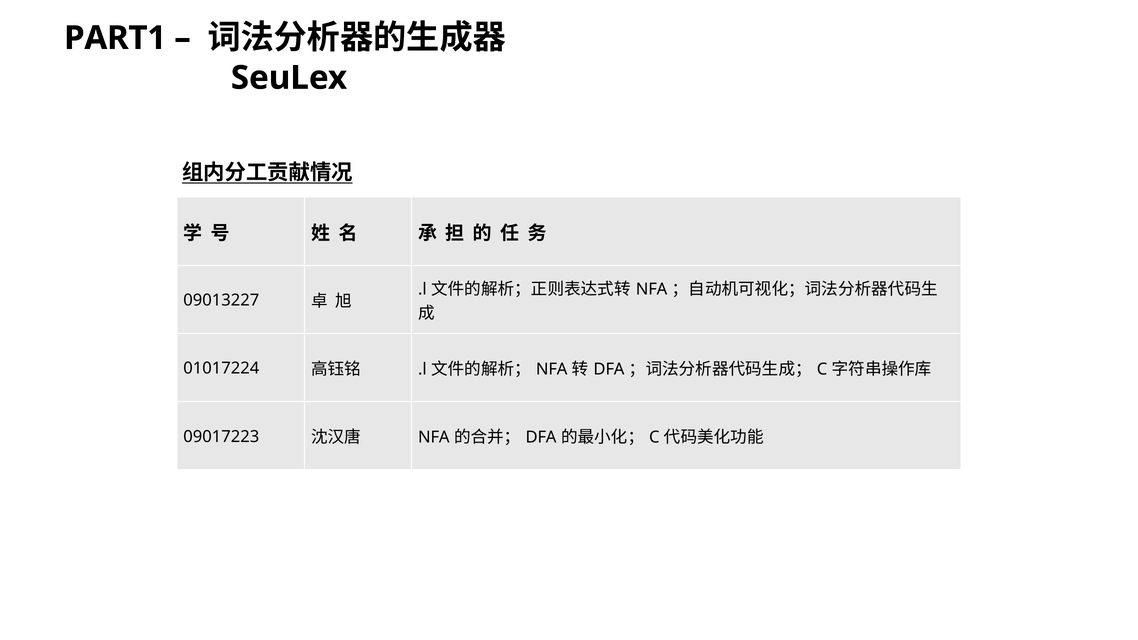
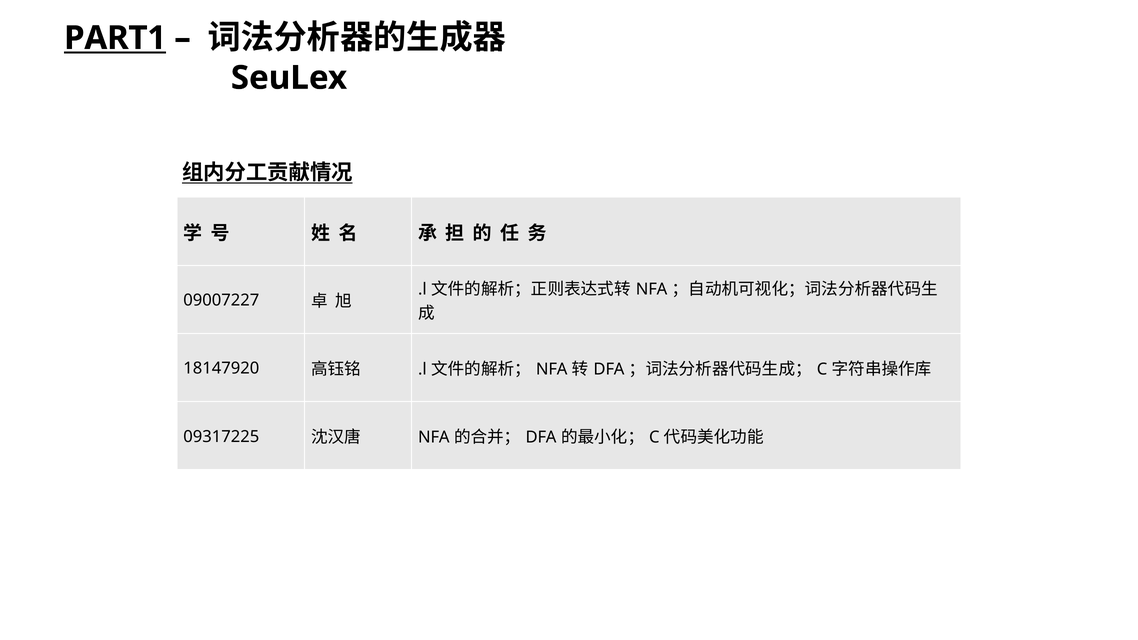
PART1 underline: none -> present (115, 38)
09013227: 09013227 -> 09007227 (221, 300)
01017224: 01017224 -> 18147920 (221, 369)
09017223: 09017223 -> 09317225 (221, 437)
